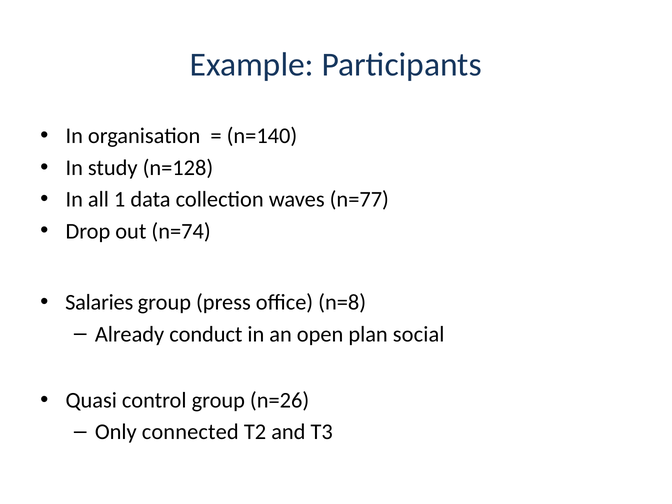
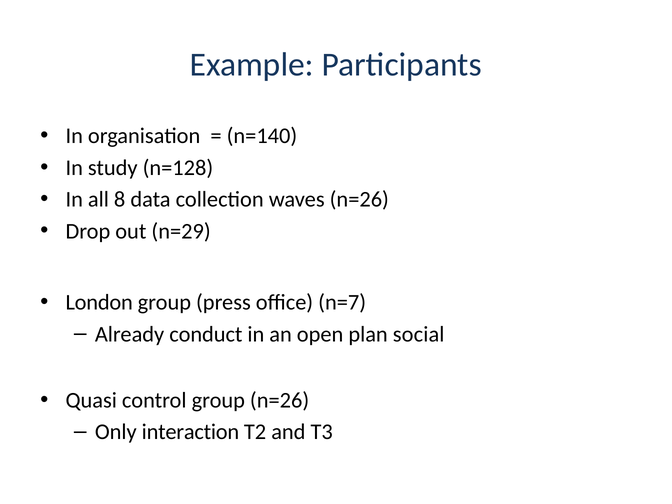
1: 1 -> 8 (120, 199)
waves n=77: n=77 -> n=26 (359, 199)
n=74: n=74 -> n=29 (181, 231)
Salaries: Salaries -> London (99, 302)
n=8: n=8 -> n=7 (342, 302)
connected: connected -> interaction (190, 432)
